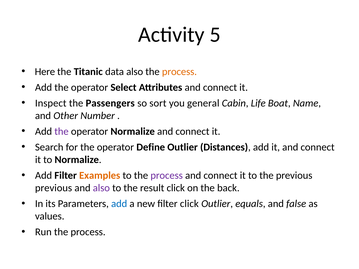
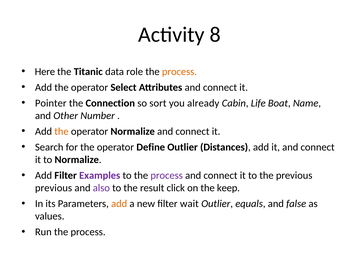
5: 5 -> 8 (215, 35)
data also: also -> role (135, 72)
Inspect: Inspect -> Pointer (51, 103)
Passengers: Passengers -> Connection (110, 103)
general: general -> already (203, 103)
the colour: purple -> orange (62, 131)
Examples colour: orange -> purple (100, 176)
back: back -> keep (228, 188)
add colour: blue -> orange (119, 204)
filter click: click -> wait (189, 204)
